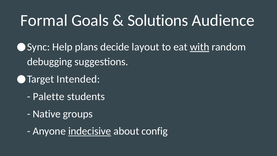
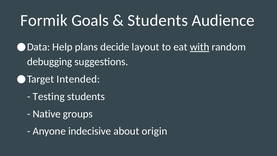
Formal: Formal -> Formik (44, 20)
Solutions: Solutions -> Students (158, 20)
Sync: Sync -> Data (39, 47)
Palette: Palette -> Testing (49, 96)
indecisive underline: present -> none (90, 131)
config: config -> origin (155, 131)
